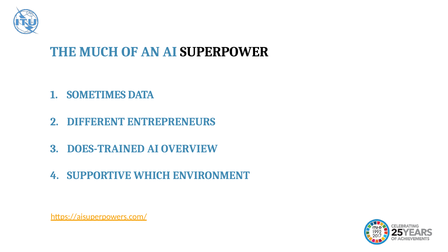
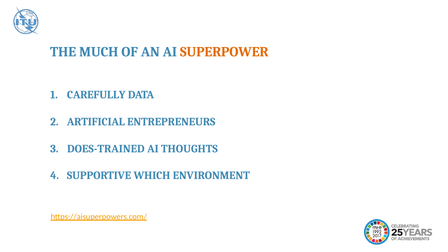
SUPERPOWER colour: black -> orange (224, 52)
SOMETIMES: SOMETIMES -> CAREFULLY (96, 95)
DIFFERENT: DIFFERENT -> ARTIFICIAL (96, 122)
OVERVIEW: OVERVIEW -> THOUGHTS (189, 149)
